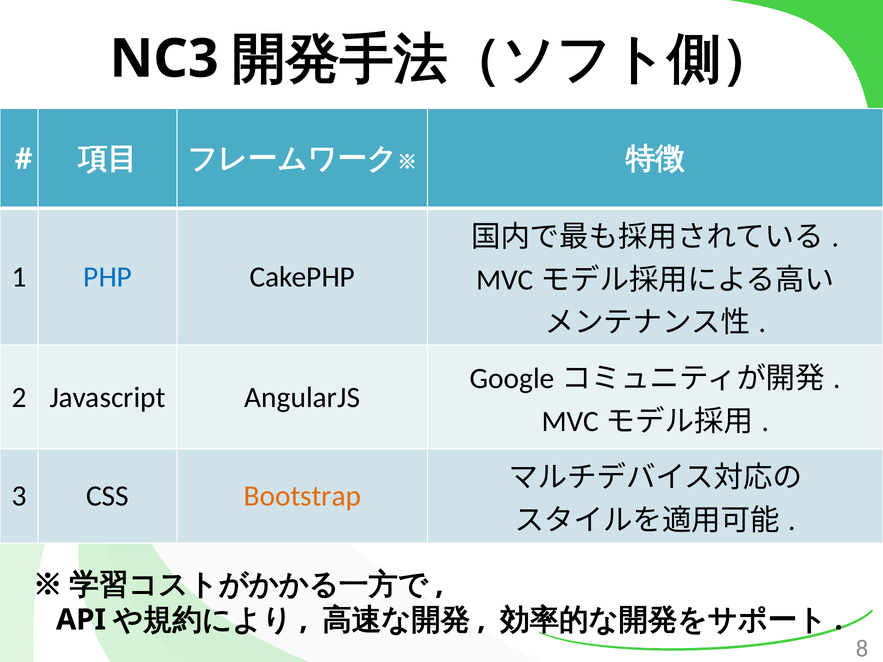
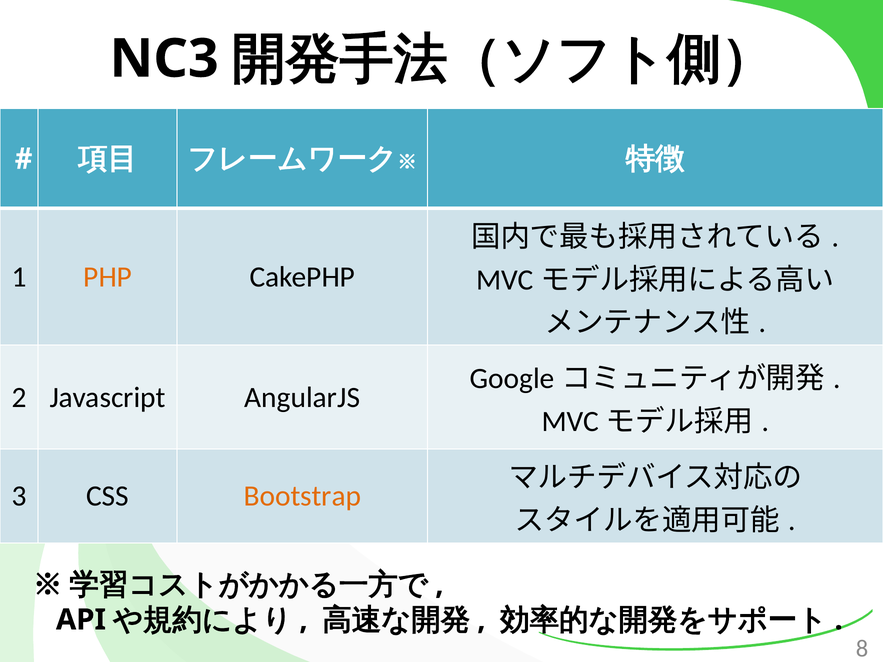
PHP colour: blue -> orange (108, 277)
